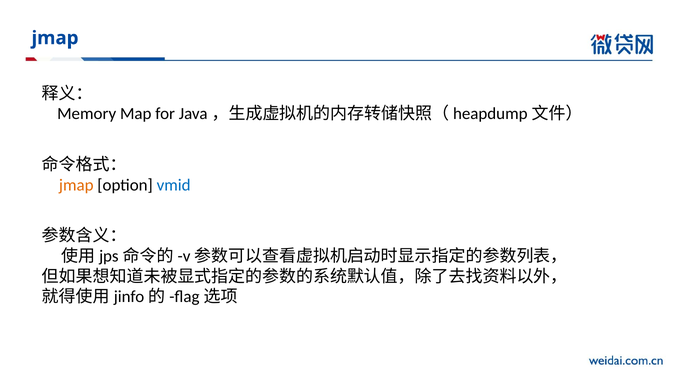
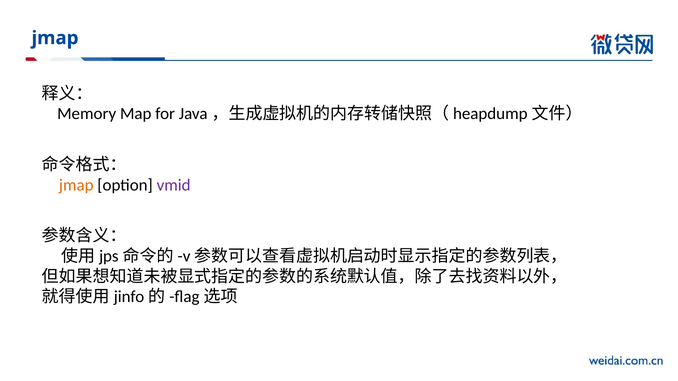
vmid colour: blue -> purple (174, 185)
